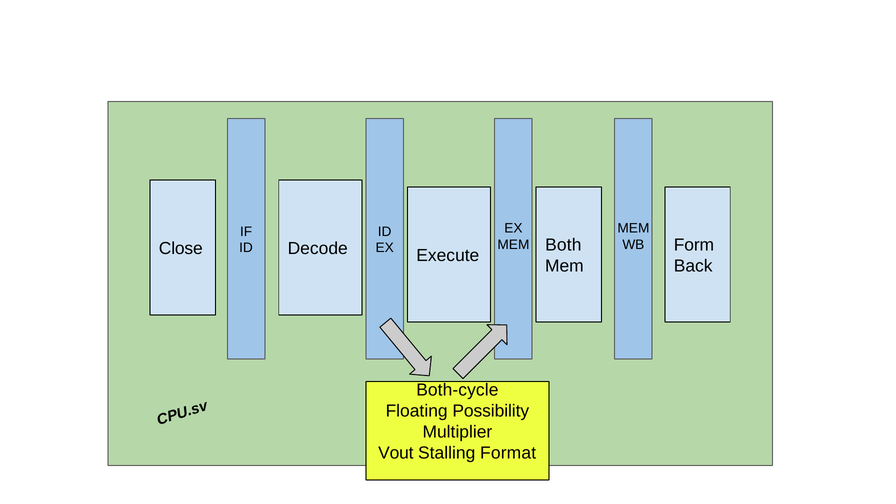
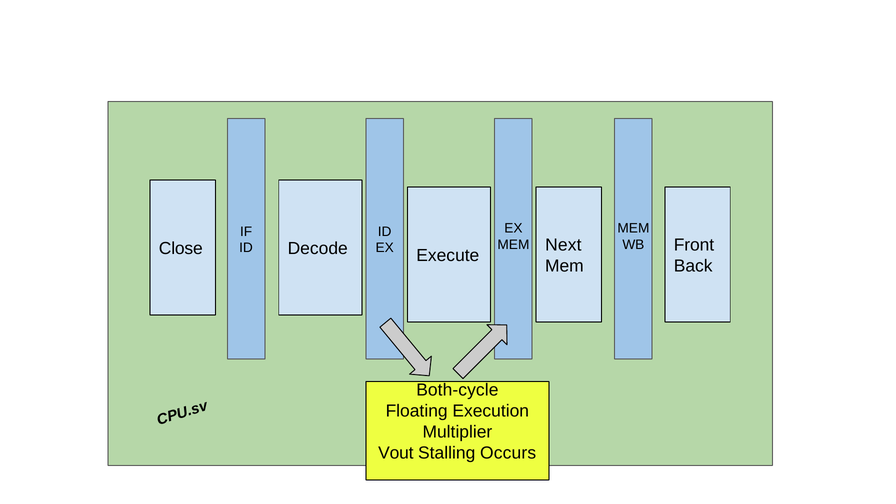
Both: Both -> Next (563, 245)
Form: Form -> Front (694, 245)
Possibility: Possibility -> Execution (491, 411)
Format: Format -> Occurs (508, 453)
